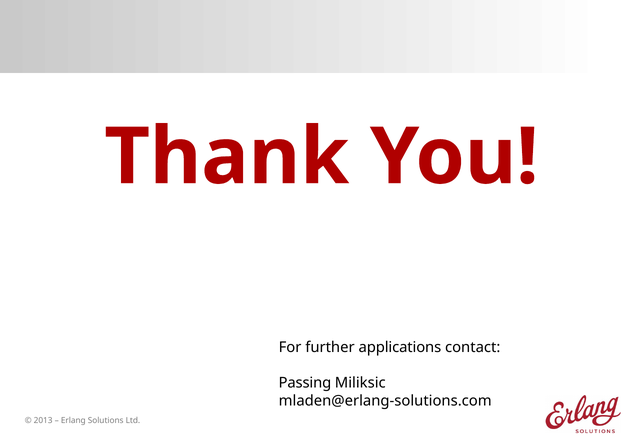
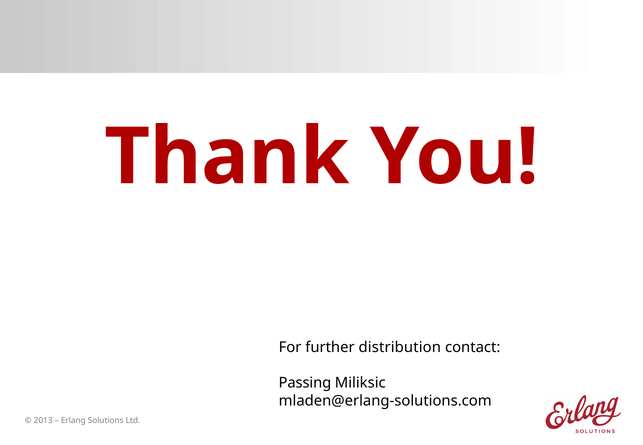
applications: applications -> distribution (400, 348)
